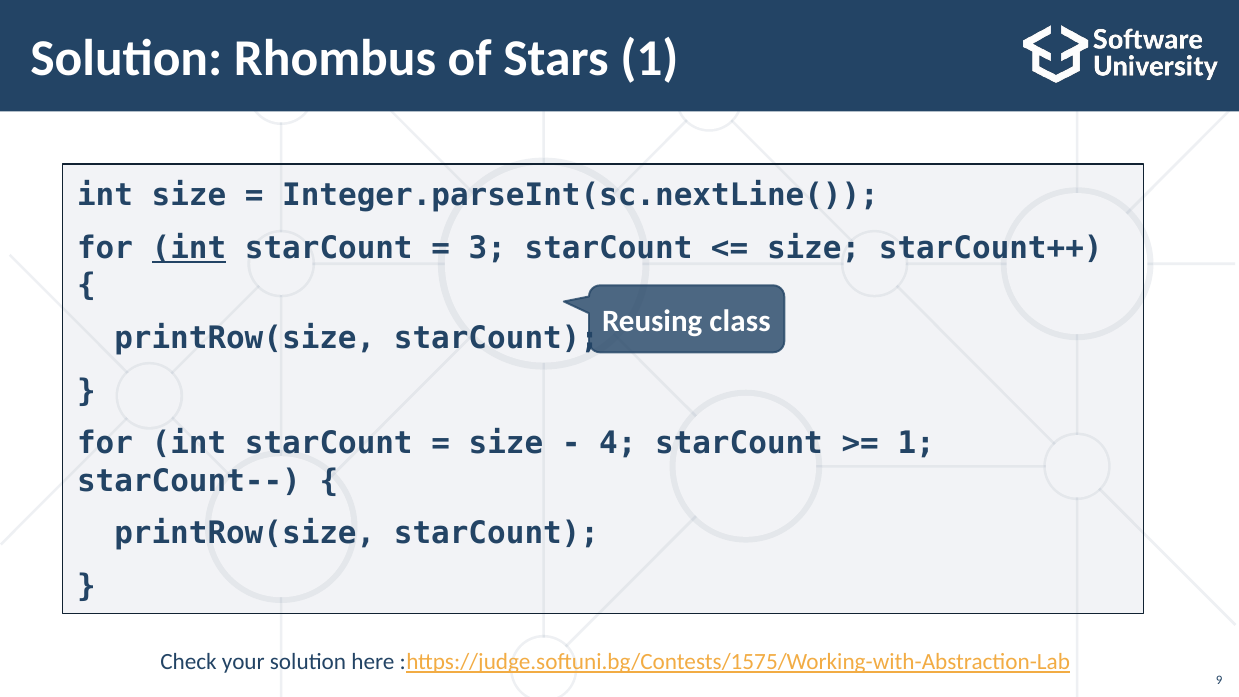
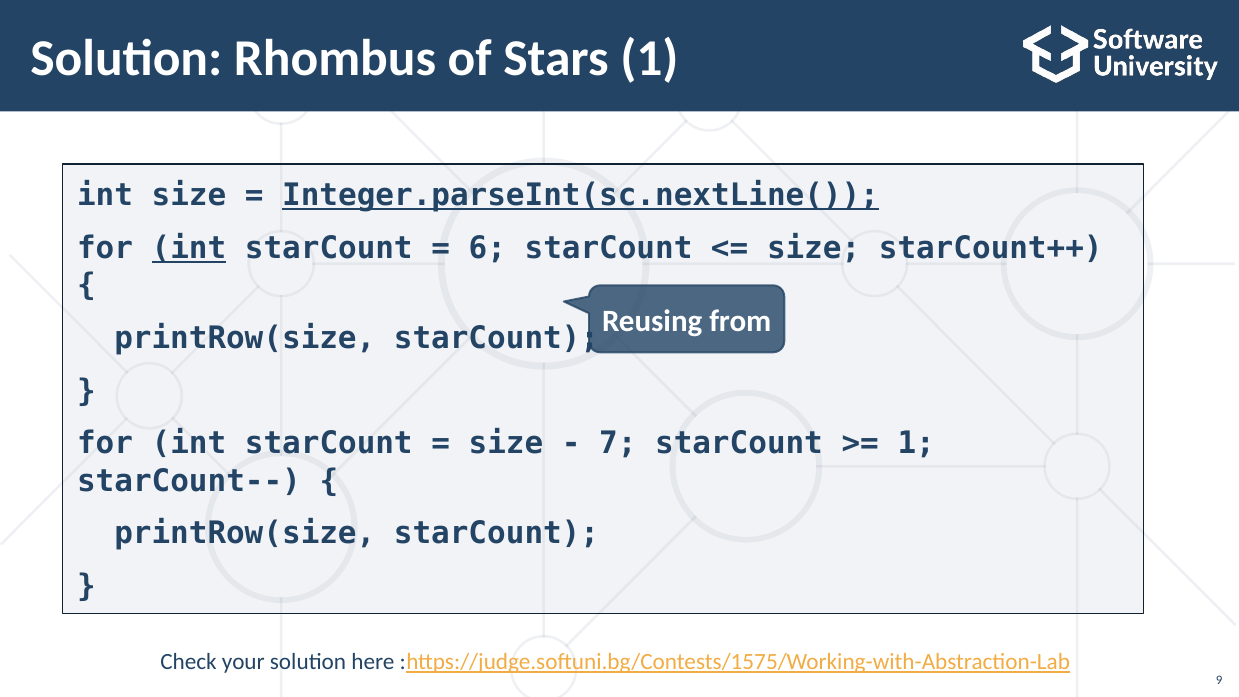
Integer.parseInt(sc.nextLine( underline: none -> present (581, 196)
3: 3 -> 6 (487, 248)
class: class -> from (740, 321)
4: 4 -> 7 (618, 444)
